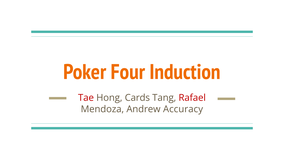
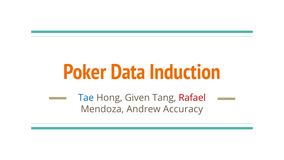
Four: Four -> Data (128, 72)
Tae colour: red -> blue (86, 98)
Cards: Cards -> Given (137, 98)
